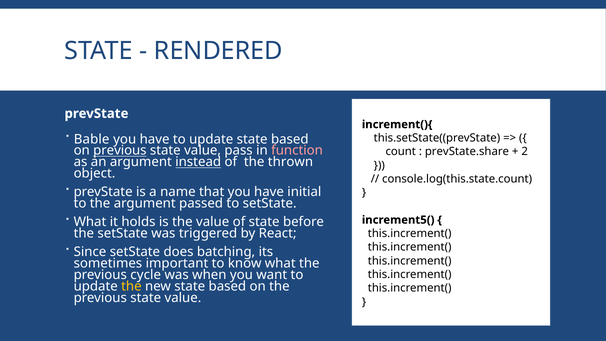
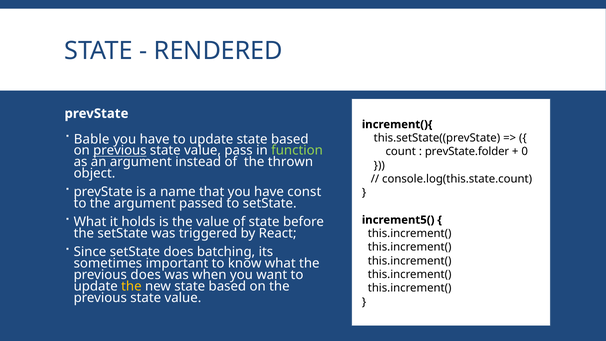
function colour: pink -> light green (297, 151)
prevState.share: prevState.share -> prevState.folder (467, 152)
2: 2 -> 0 (525, 152)
instead underline: present -> none (198, 162)
initial: initial -> const (304, 192)
previous cycle: cycle -> does (146, 275)
